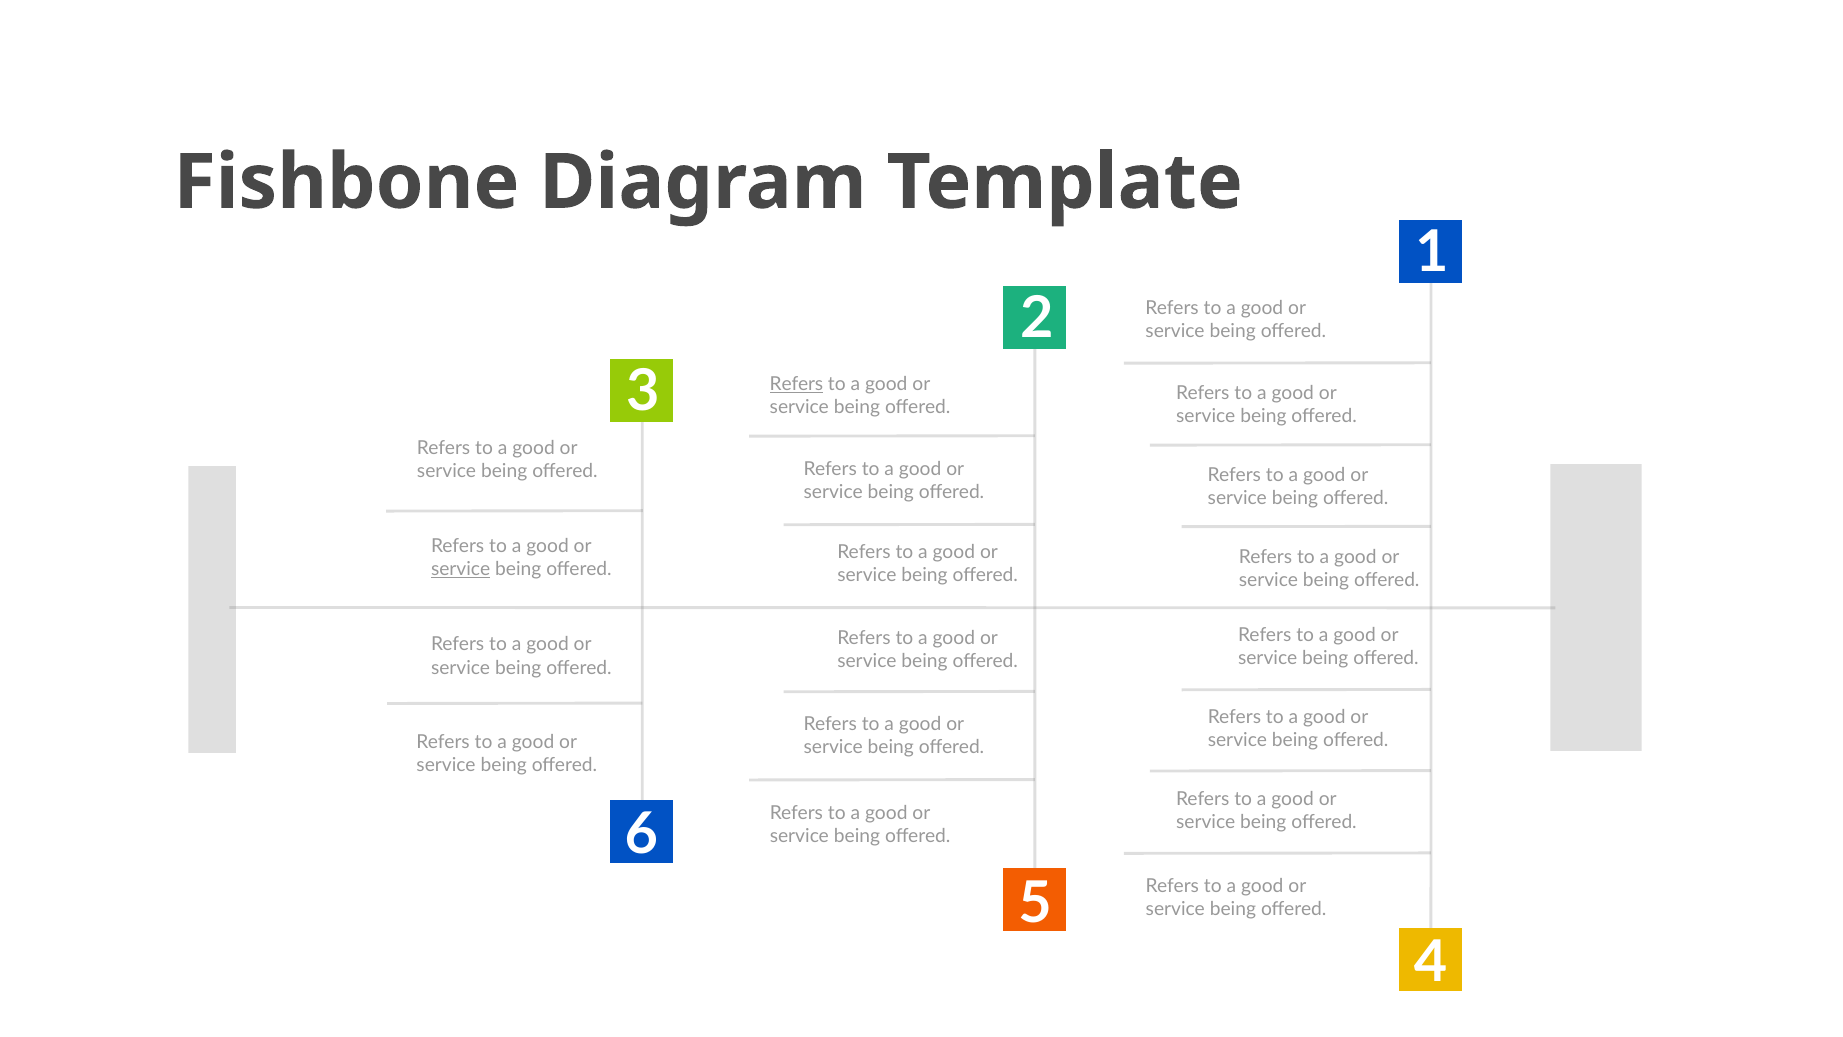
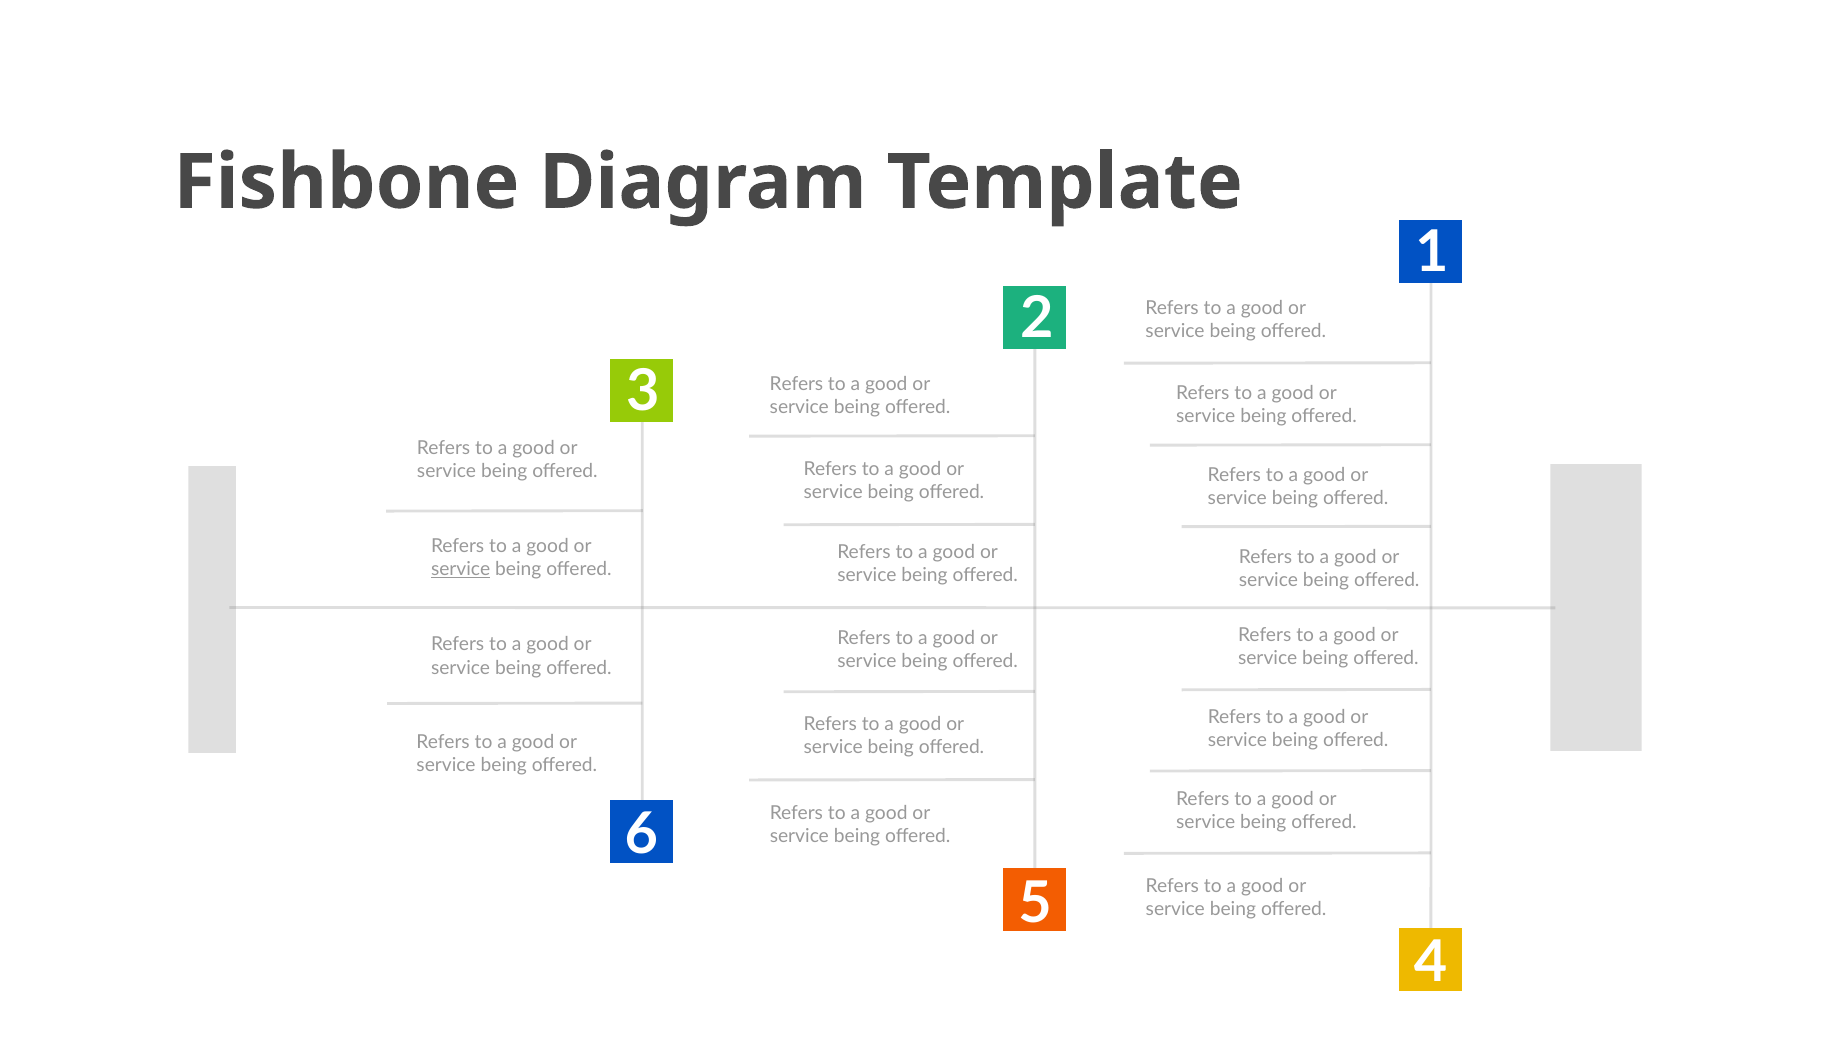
Refers underline: present -> none (796, 384)
